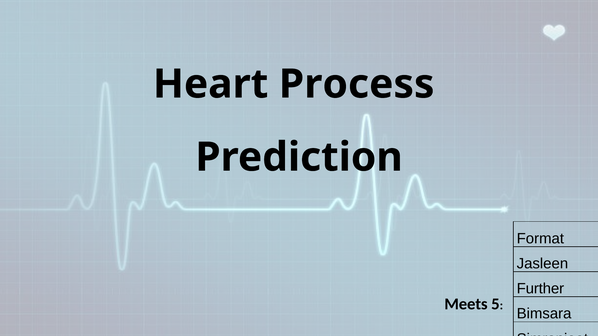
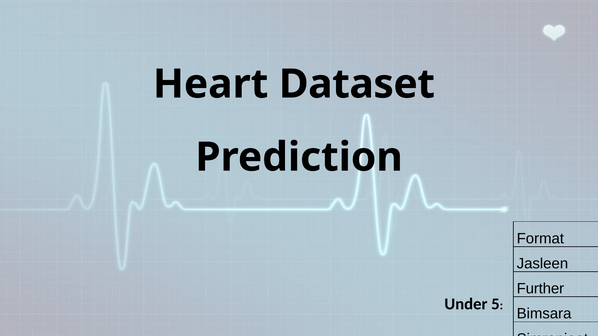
Process: Process -> Dataset (357, 84)
Meets: Meets -> Under (466, 304)
